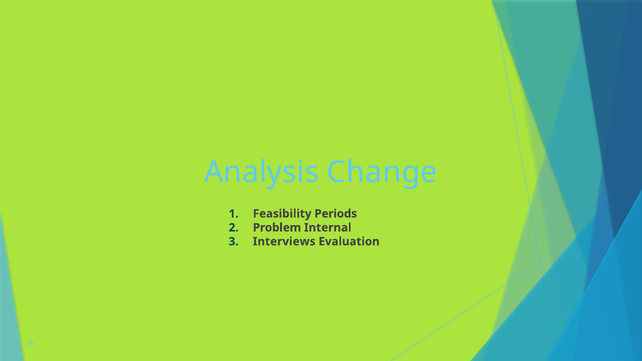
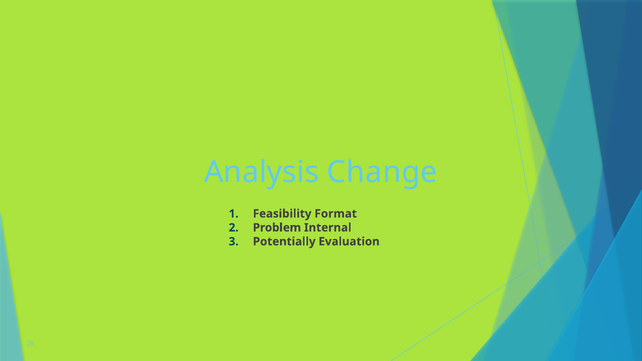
Periods: Periods -> Format (336, 214)
Interviews: Interviews -> Potentially (284, 242)
